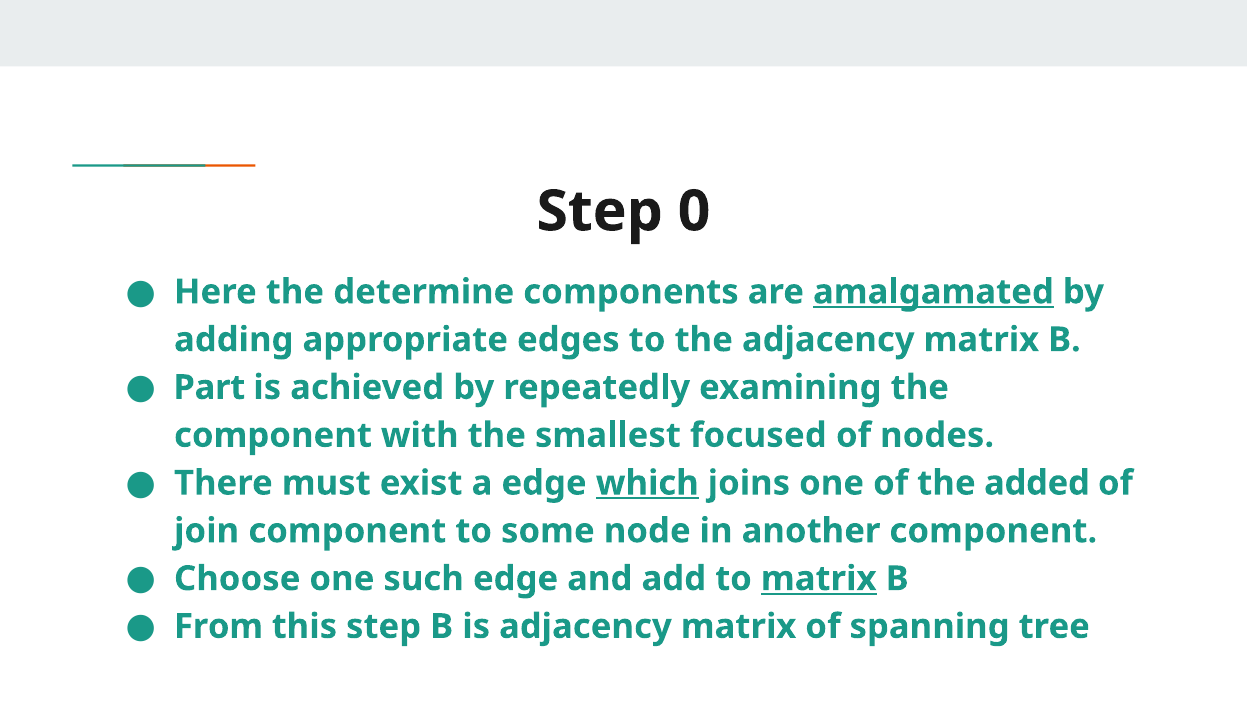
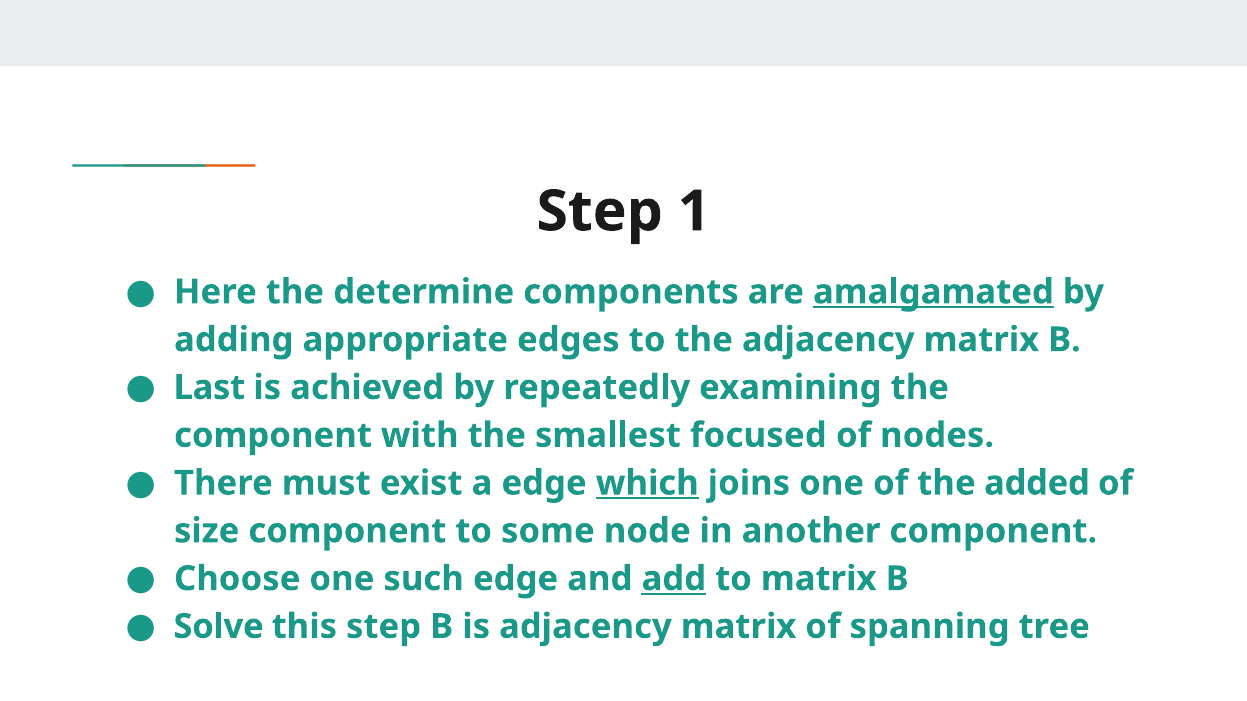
0: 0 -> 1 (694, 212)
Part: Part -> Last (209, 388)
join: join -> size (207, 531)
add underline: none -> present (674, 579)
matrix underline: present -> none (819, 579)
From: From -> Solve (219, 627)
